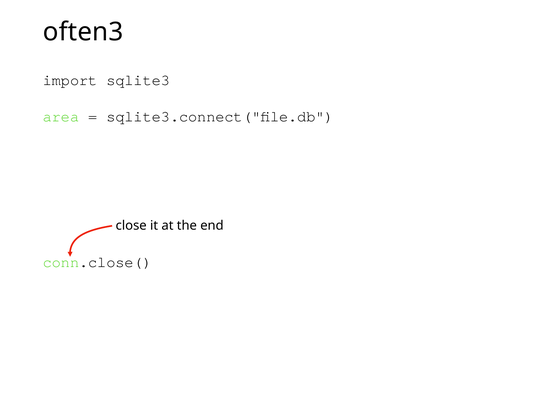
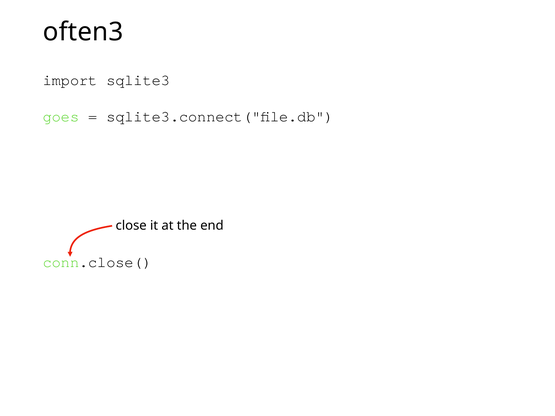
area: area -> goes (61, 117)
